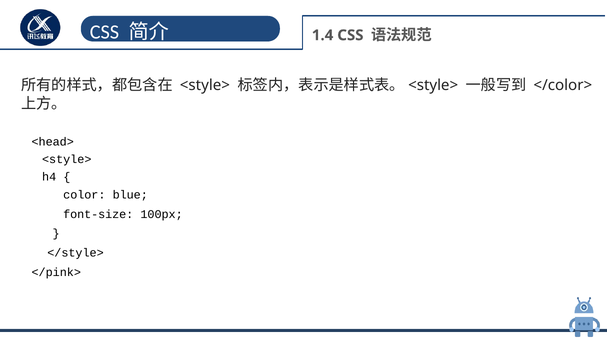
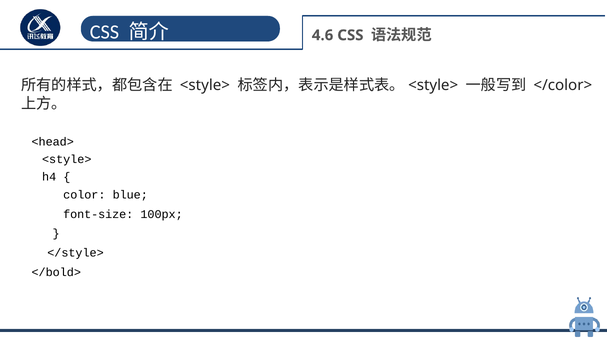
1.4: 1.4 -> 4.6 (323, 35)
</pink>: </pink> -> </bold> (56, 273)
